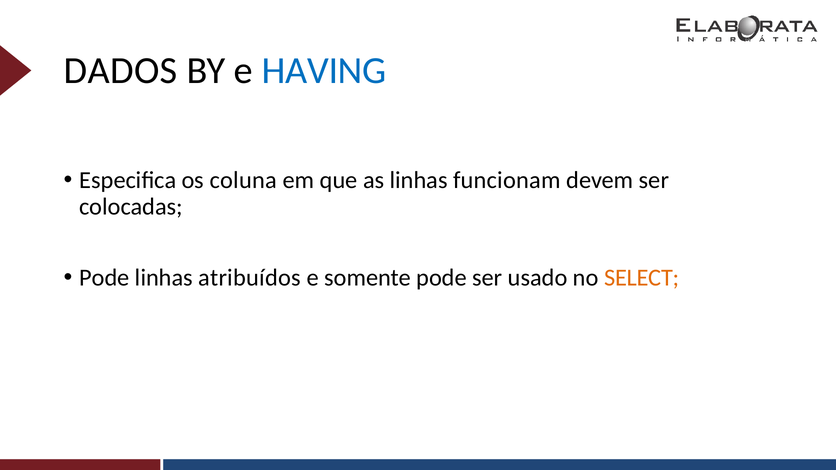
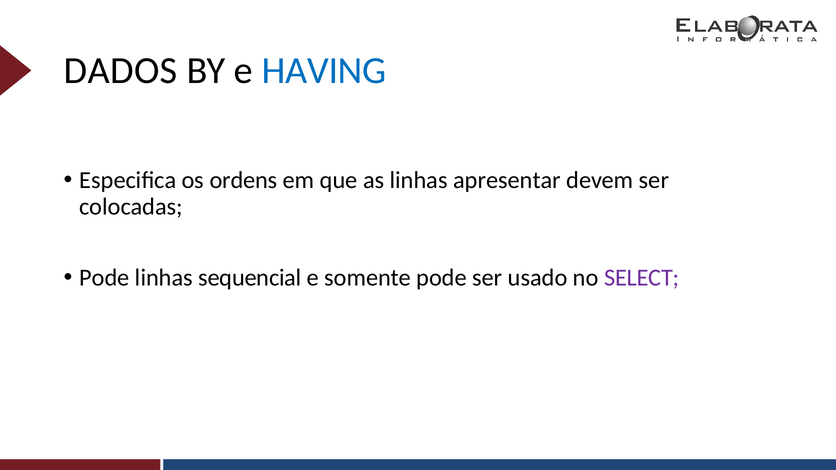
coluna: coluna -> ordens (243, 180)
funcionam: funcionam -> apresentar (507, 180)
atribuídos: atribuídos -> sequencial (250, 278)
SELECT colour: orange -> purple (642, 278)
